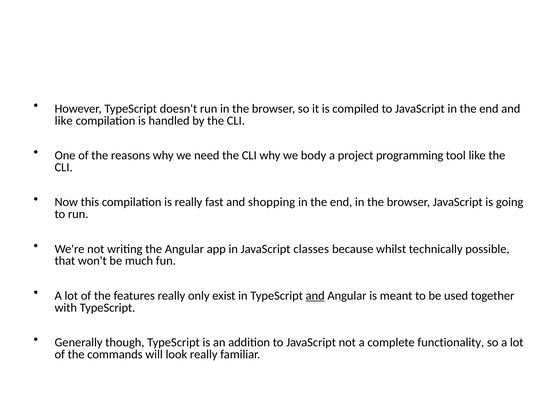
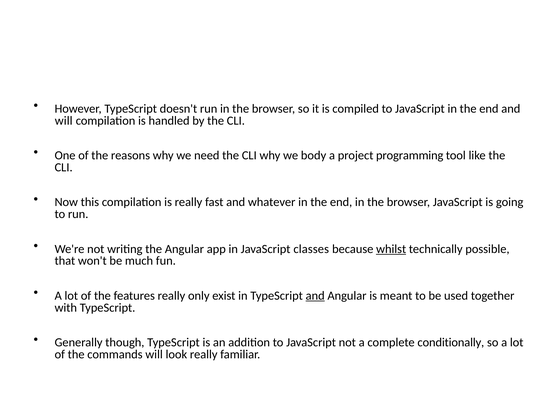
like: like -> will (64, 121)
shopping: shopping -> whatever (272, 202)
whilst underline: none -> present (391, 249)
functionality: functionality -> conditionally (451, 342)
